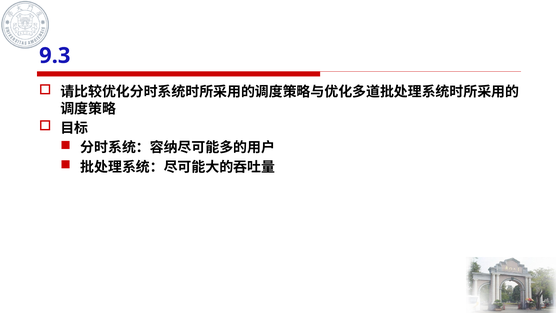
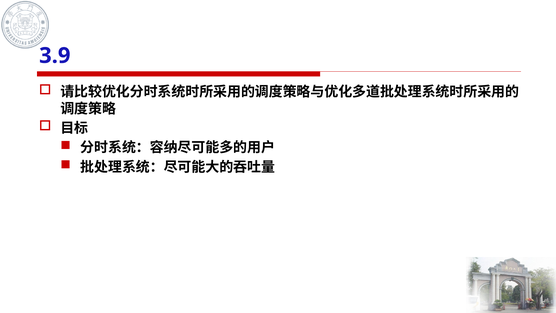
9.3: 9.3 -> 3.9 (55, 56)
